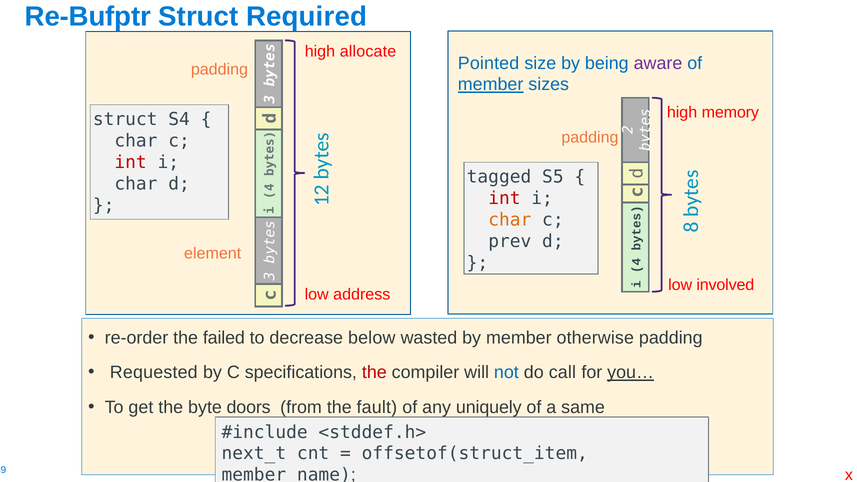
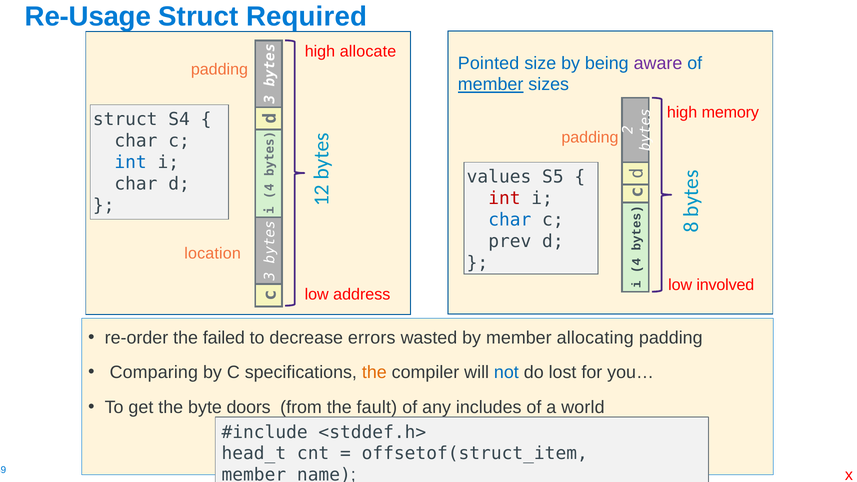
Re-Bufptr: Re-Bufptr -> Re-Usage (88, 16)
int colour: red -> blue (131, 162)
tagged: tagged -> values (499, 177)
char colour: orange -> blue (510, 220)
element: element -> location (213, 254)
below: below -> errors (372, 338)
otherwise: otherwise -> allocating (595, 338)
Requested: Requested -> Comparing (154, 373)
the colour: red -> orange (374, 373)
call: call -> lost (563, 373)
you… underline: present -> none (631, 373)
uniquely: uniquely -> includes (489, 407)
same: same -> world (583, 407)
next_t: next_t -> head_t (254, 454)
